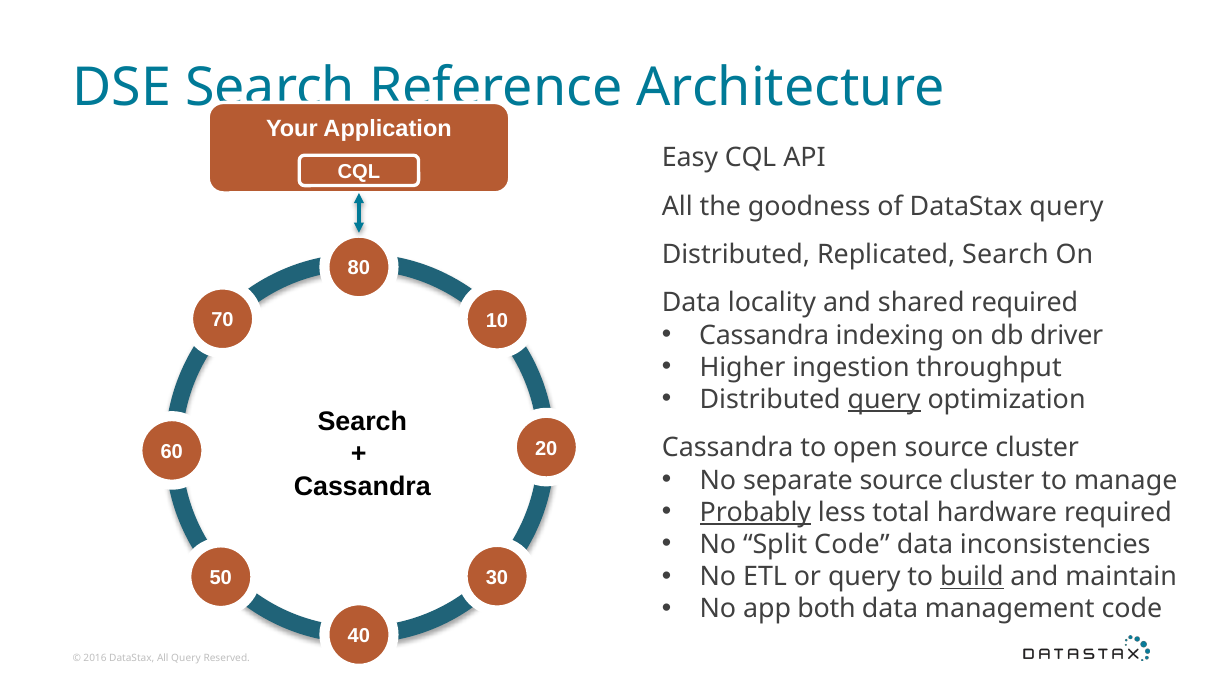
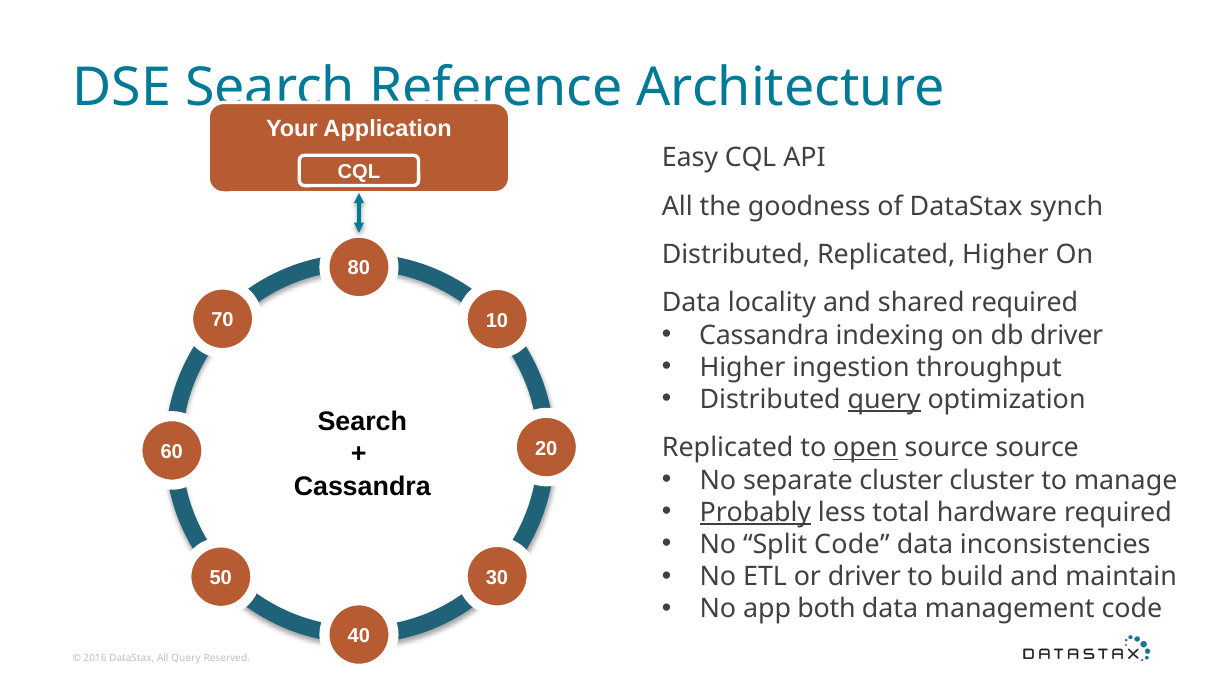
DataStax query: query -> synch (1066, 206)
Replicated Search: Search -> Higher (1005, 255)
Cassandra: Cassandra -> Replicated (728, 448)
open underline: none -> present (865, 448)
cluster: cluster -> source (1037, 448)
separate source: source -> cluster (901, 480)
or query: query -> driver (864, 577)
build underline: present -> none (972, 577)
